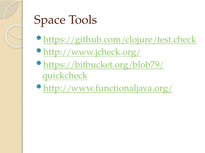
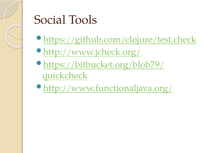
Space: Space -> Social (50, 20)
